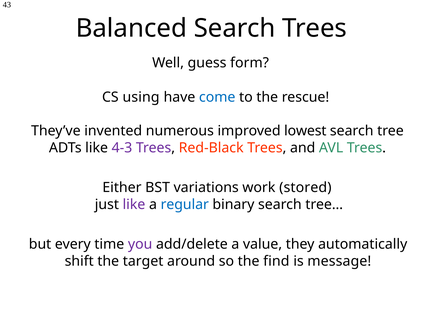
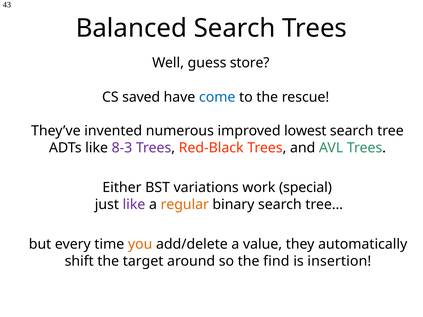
form: form -> store (250, 63)
using: using -> saved (141, 97)
4-3: 4-3 -> 8-3 (122, 148)
stored: stored -> special (305, 188)
regular colour: blue -> orange (185, 205)
you colour: purple -> orange (140, 244)
message: message -> insertion (339, 261)
